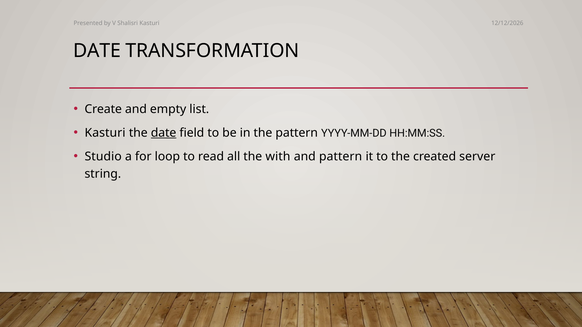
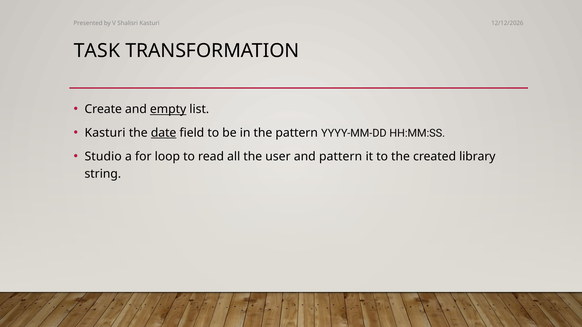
DATE: DATE -> TASK (97, 51)
empty underline: none -> present (168, 109)
with: with -> user (278, 157)
server: server -> library (477, 157)
